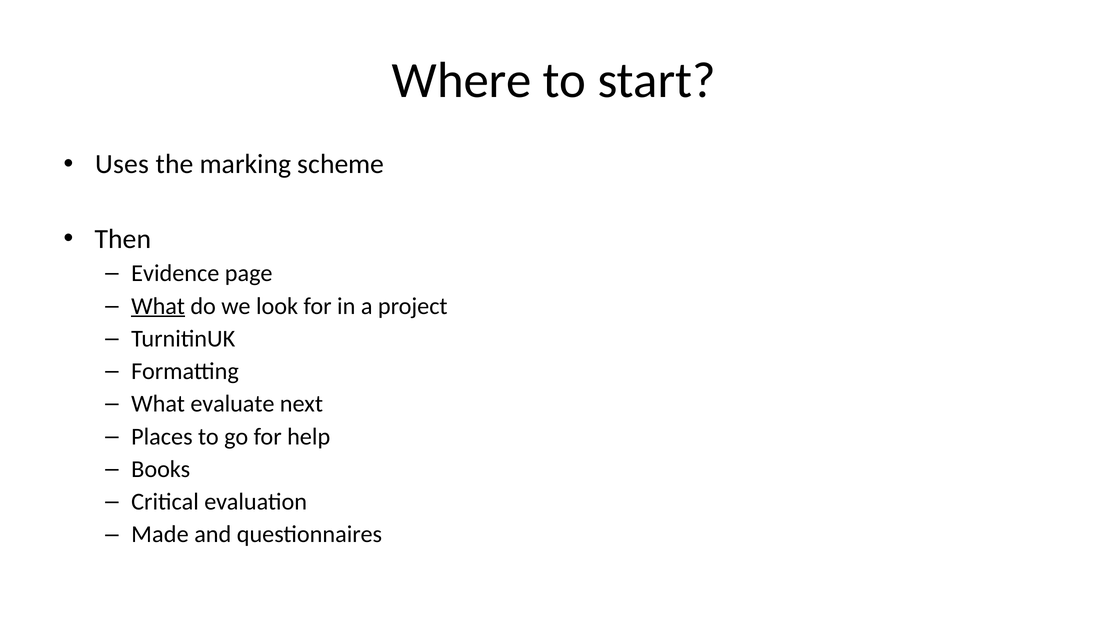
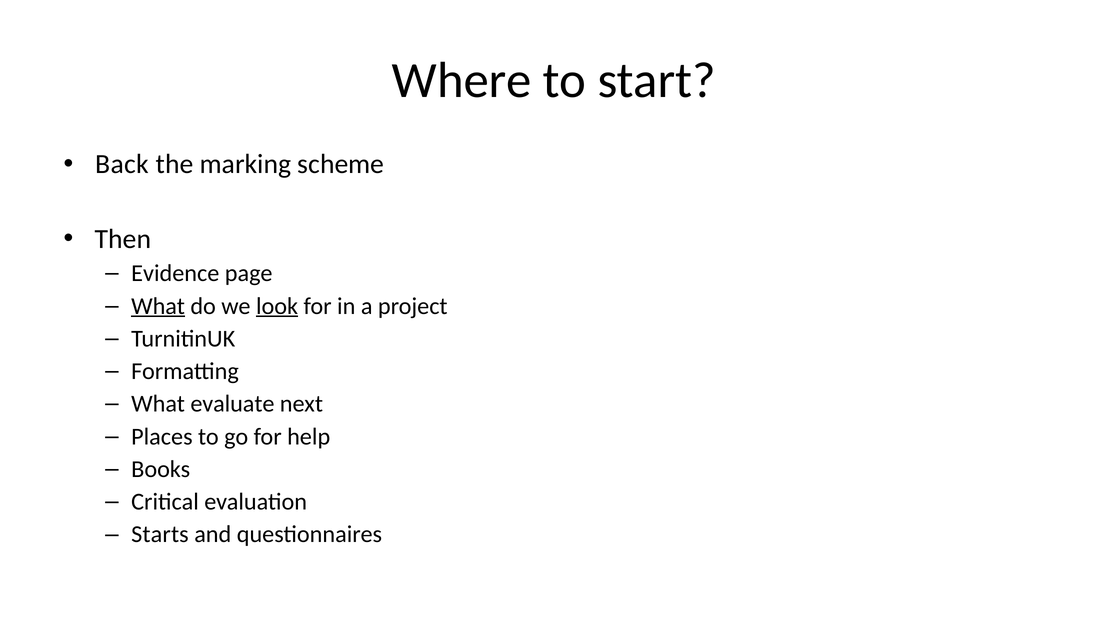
Uses: Uses -> Back (122, 164)
look underline: none -> present (277, 306)
Made: Made -> Starts (160, 535)
